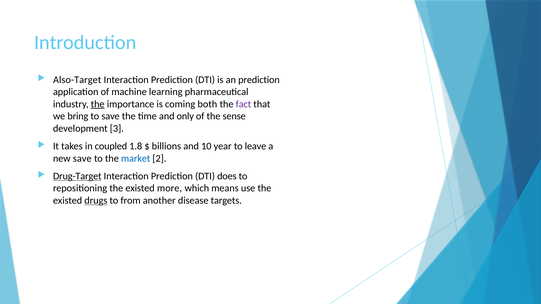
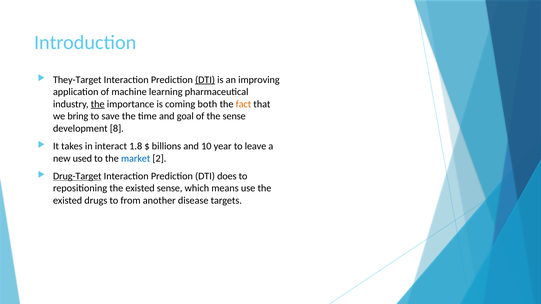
Also-Target: Also-Target -> They-Target (77, 80)
DTI underline: none -> present (205, 80)
an prediction: prediction -> improving (259, 80)
fact colour: purple -> orange (243, 104)
only: only -> goal (185, 116)
3: 3 -> 8 (117, 129)
coupled: coupled -> interact (111, 146)
new save: save -> used (82, 159)
existed more: more -> sense (170, 189)
drugs underline: present -> none (96, 201)
